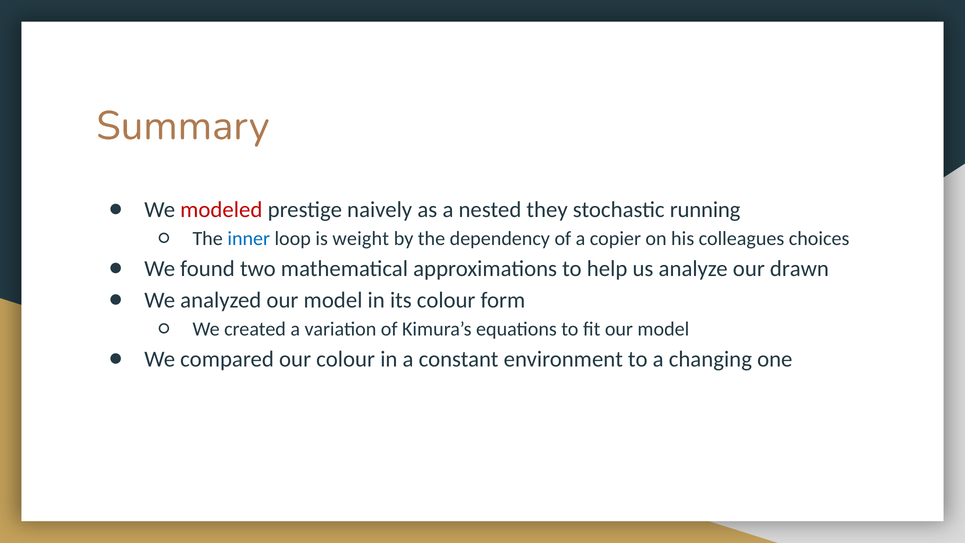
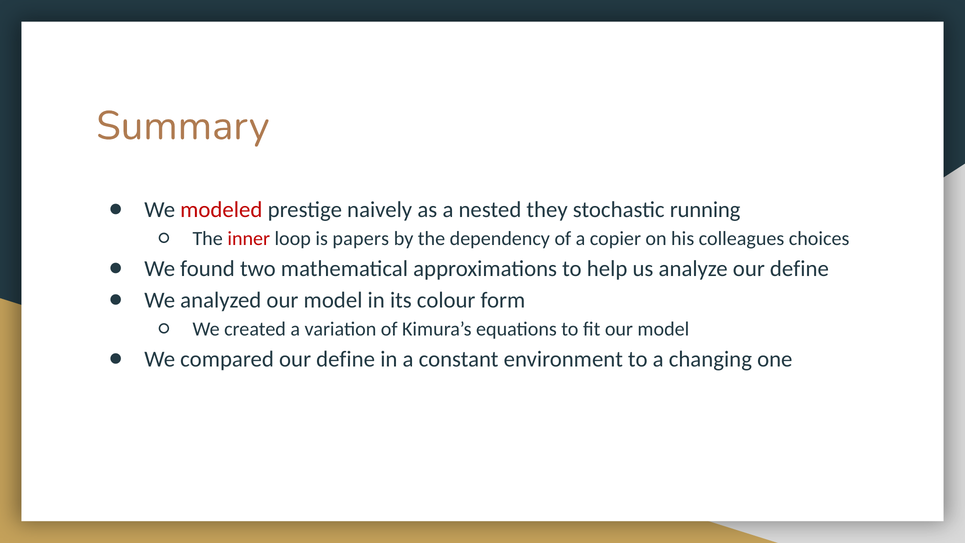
inner colour: blue -> red (249, 239)
weight: weight -> papers (361, 239)
analyze our drawn: drawn -> define (799, 269)
compared our colour: colour -> define (346, 359)
